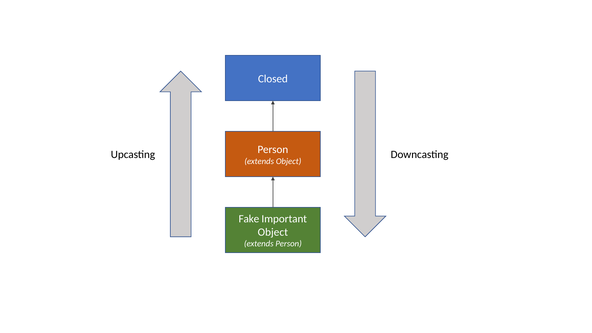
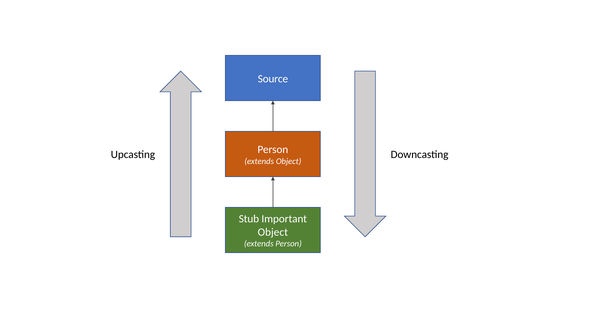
Closed: Closed -> Source (273, 79)
Fake: Fake -> Stub (249, 219)
